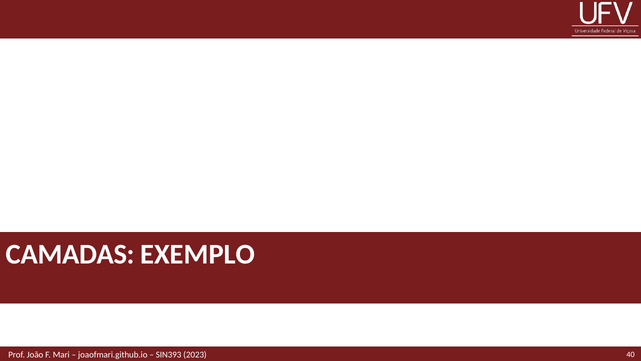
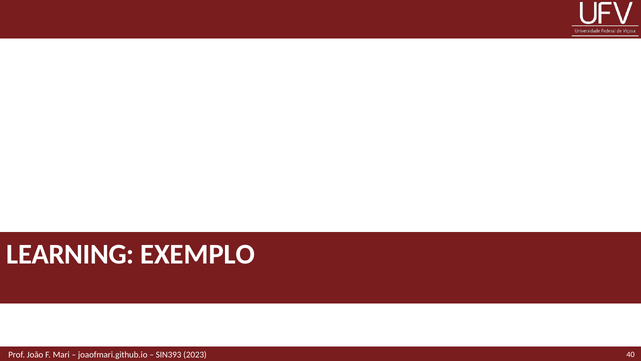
CAMADAS: CAMADAS -> LEARNING (70, 254)
